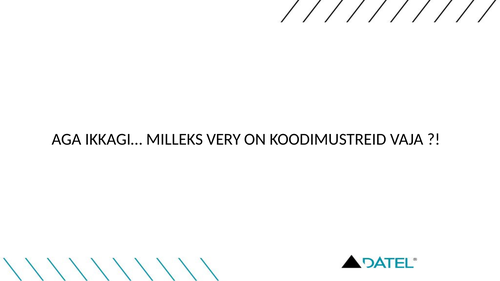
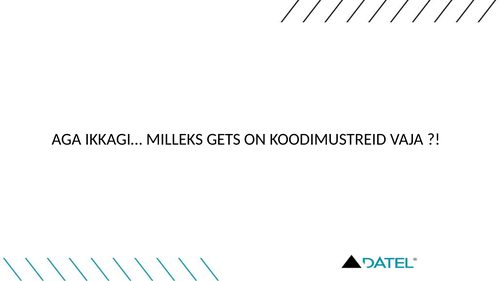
VERY: VERY -> GETS (224, 139)
